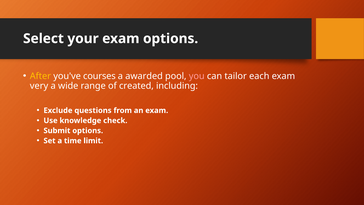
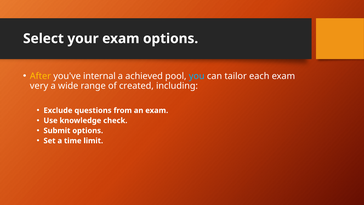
courses: courses -> internal (99, 76)
awarded: awarded -> achieved (144, 76)
you colour: pink -> light blue (197, 76)
